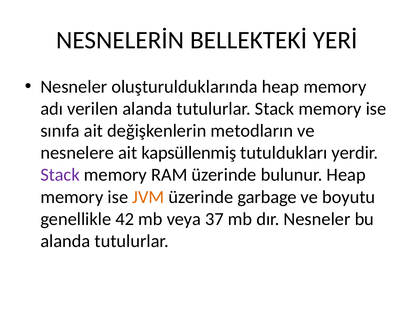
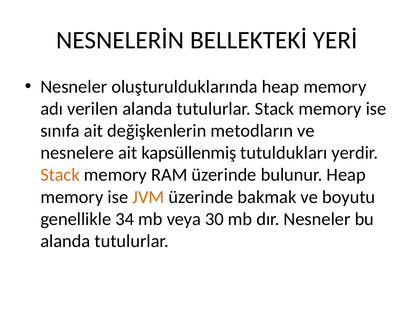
Stack colour: purple -> orange (60, 175)
garbage: garbage -> bakmak (267, 197)
42: 42 -> 34 (125, 219)
37: 37 -> 30 (214, 219)
